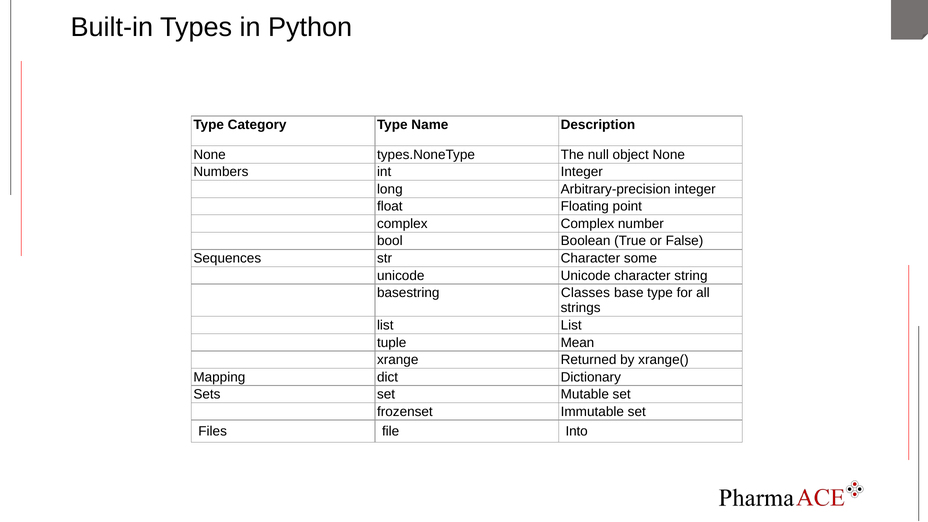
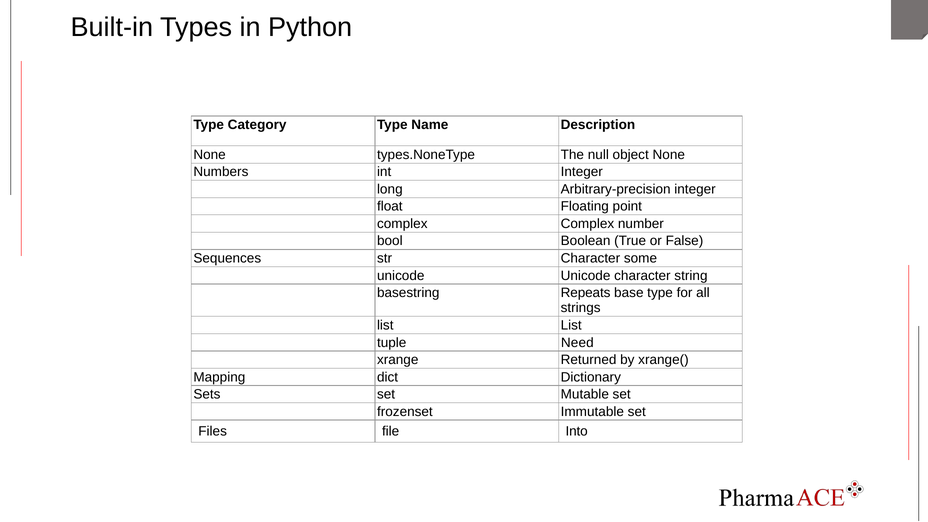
Classes: Classes -> Repeats (586, 293)
Mean: Mean -> Need (577, 343)
